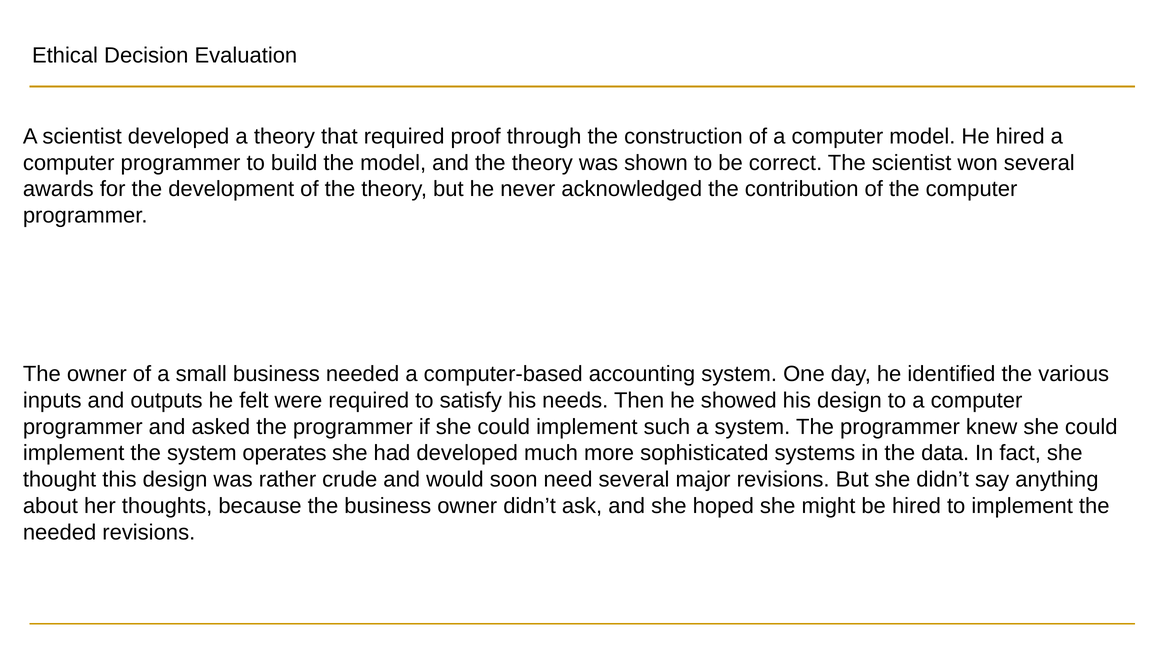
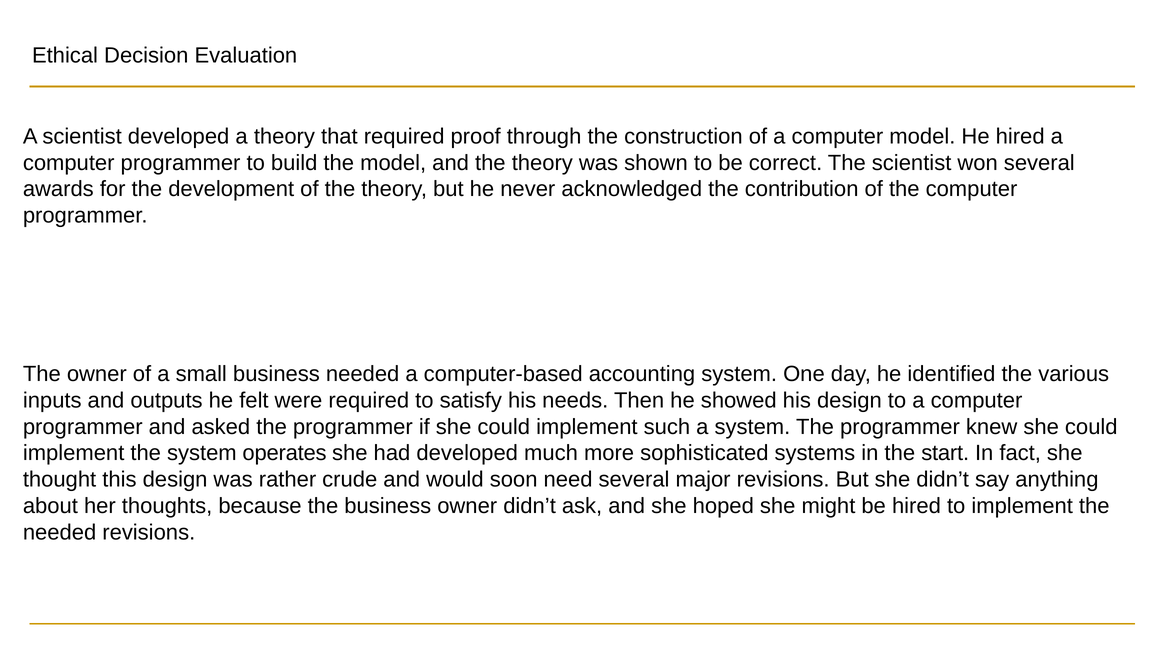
data: data -> start (945, 453)
